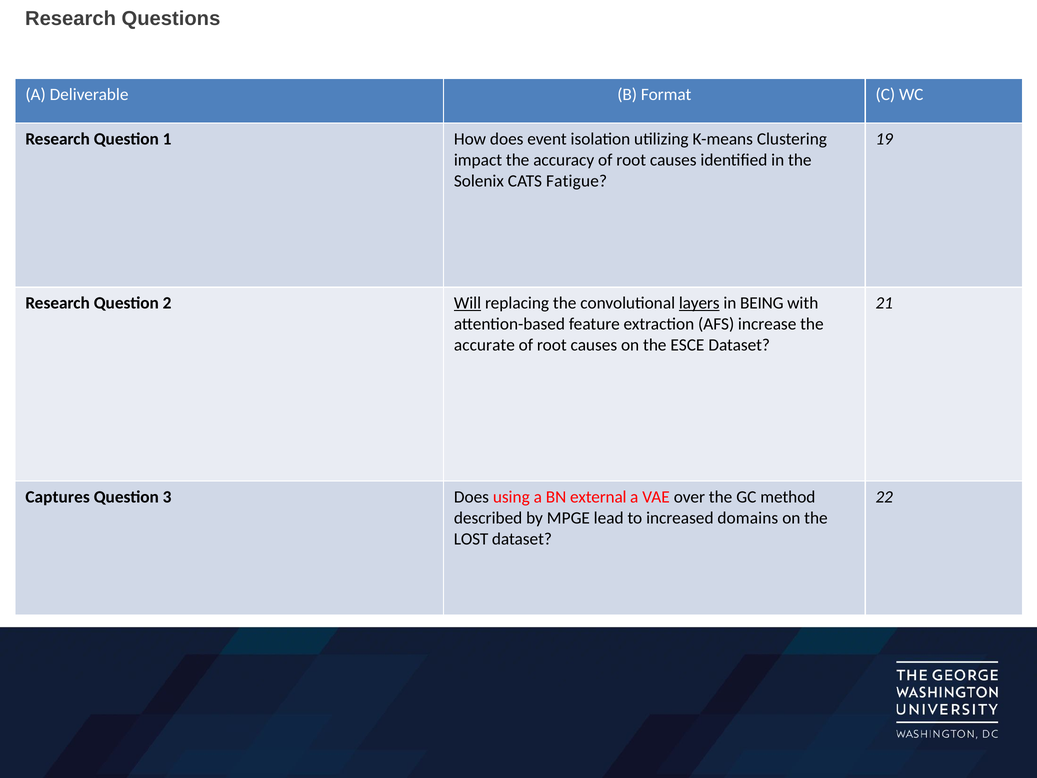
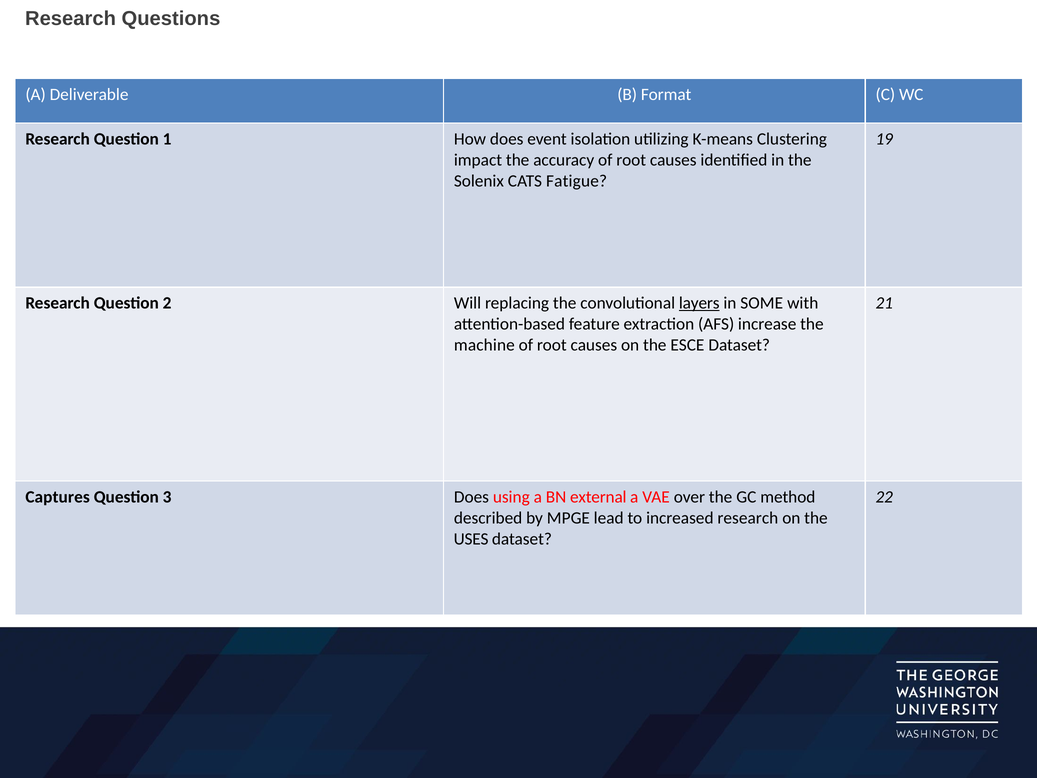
Will underline: present -> none (468, 303)
BEING: BEING -> SOME (762, 303)
accurate: accurate -> machine (484, 345)
increased domains: domains -> research (748, 518)
LOST: LOST -> USES (471, 539)
